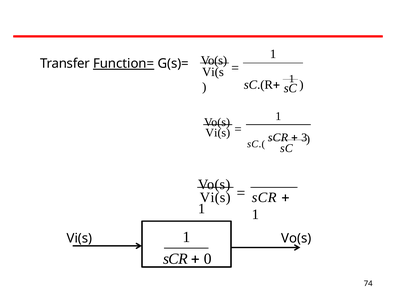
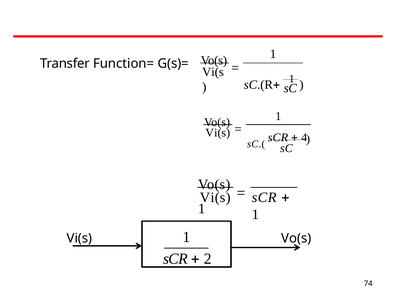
Function= underline: present -> none (124, 64)
3: 3 -> 4 (304, 137)
0: 0 -> 2 (208, 259)
